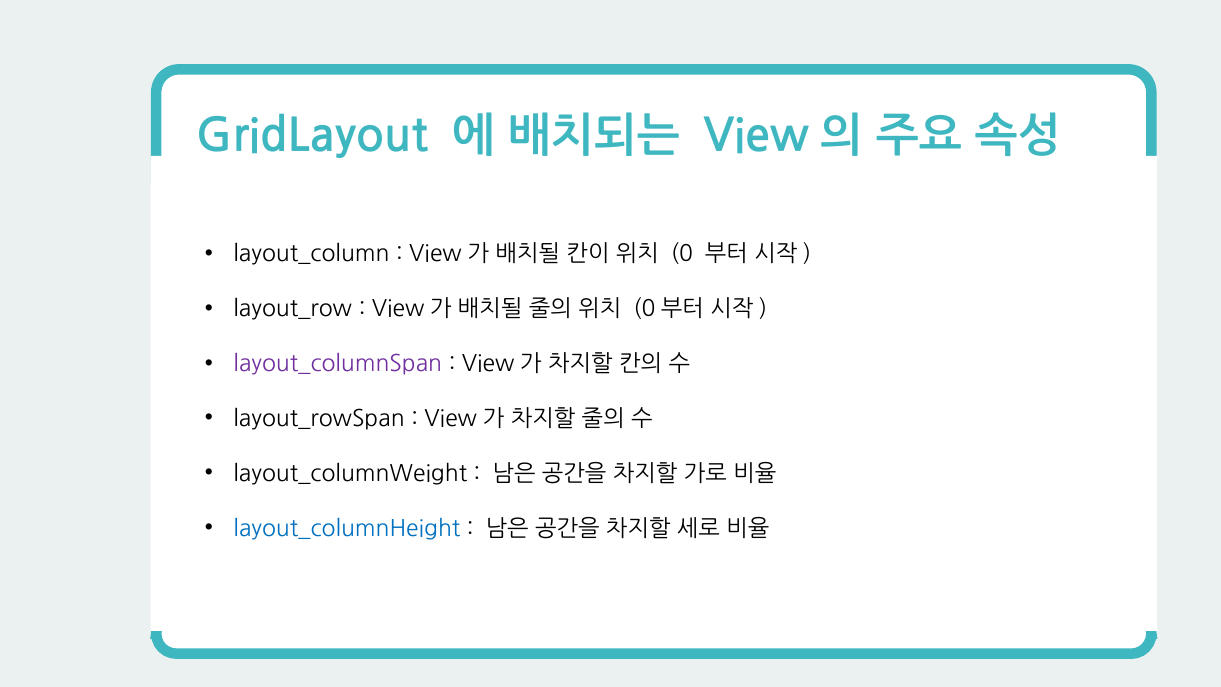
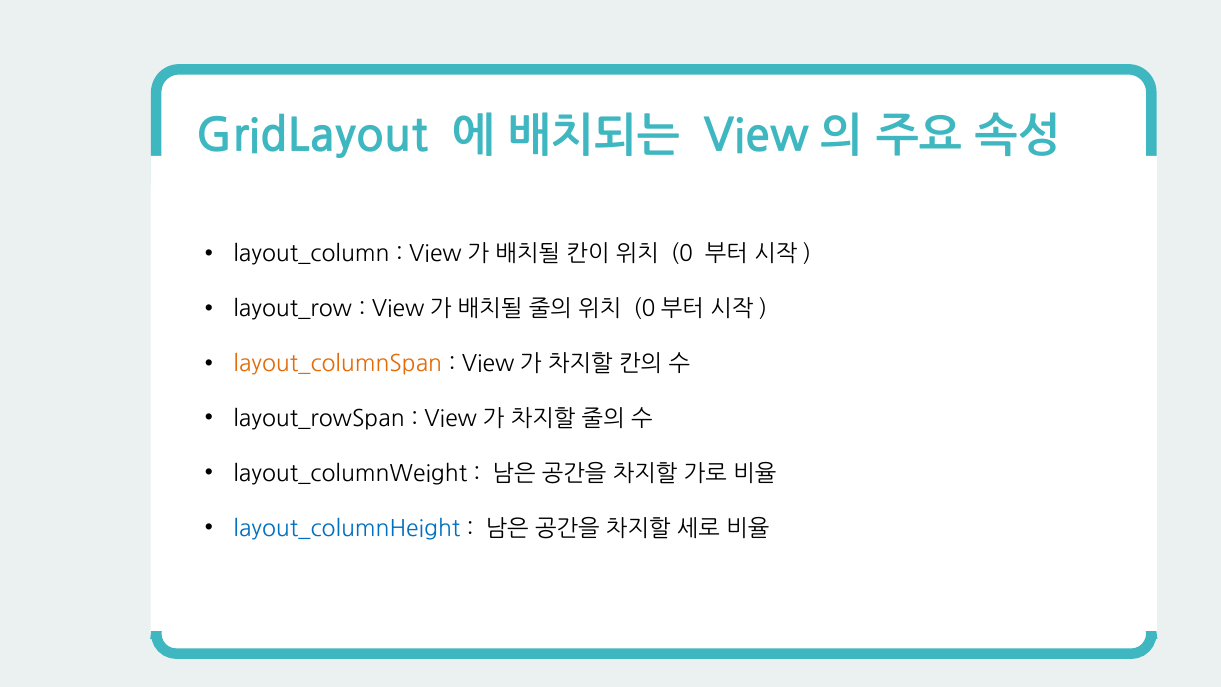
layout_columnSpan colour: purple -> orange (338, 364)
